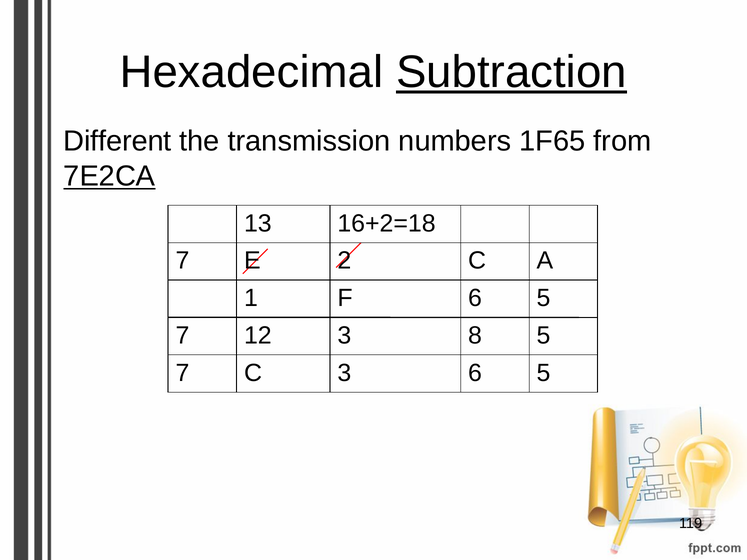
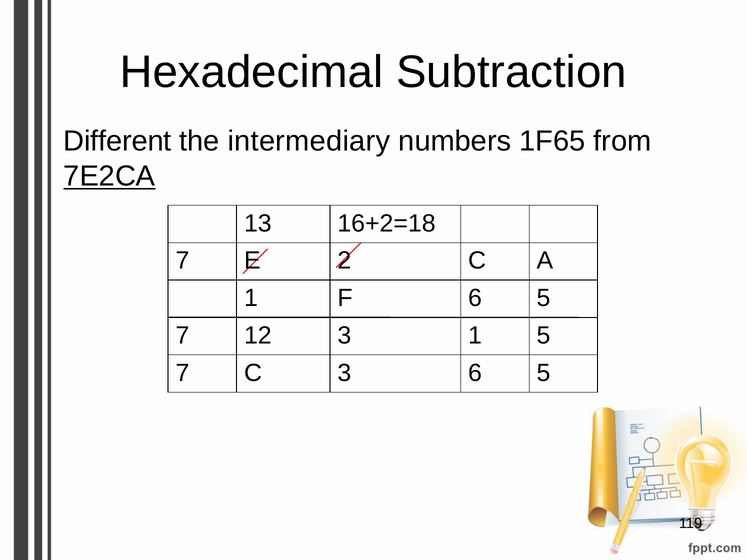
Subtraction underline: present -> none (511, 72)
transmission: transmission -> intermediary (309, 141)
3 8: 8 -> 1 (475, 336)
